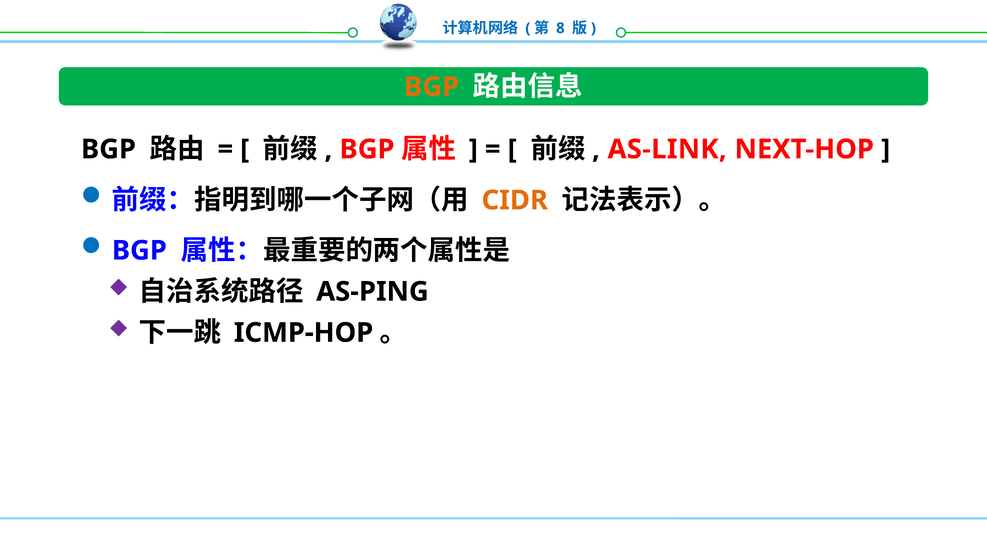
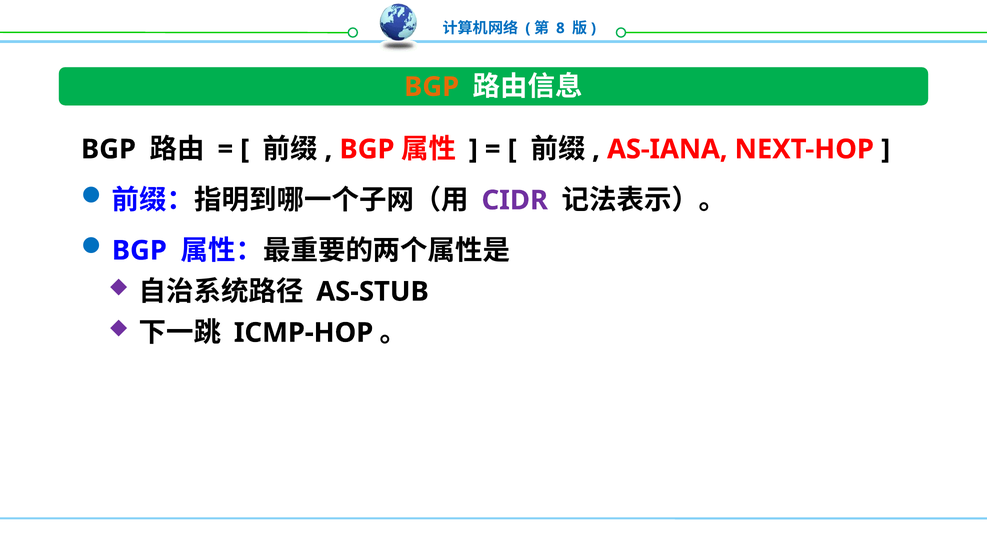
AS-LINK: AS-LINK -> AS-IANA (667, 149)
CIDR colour: orange -> purple (515, 200)
AS-PING: AS-PING -> AS-STUB (373, 292)
